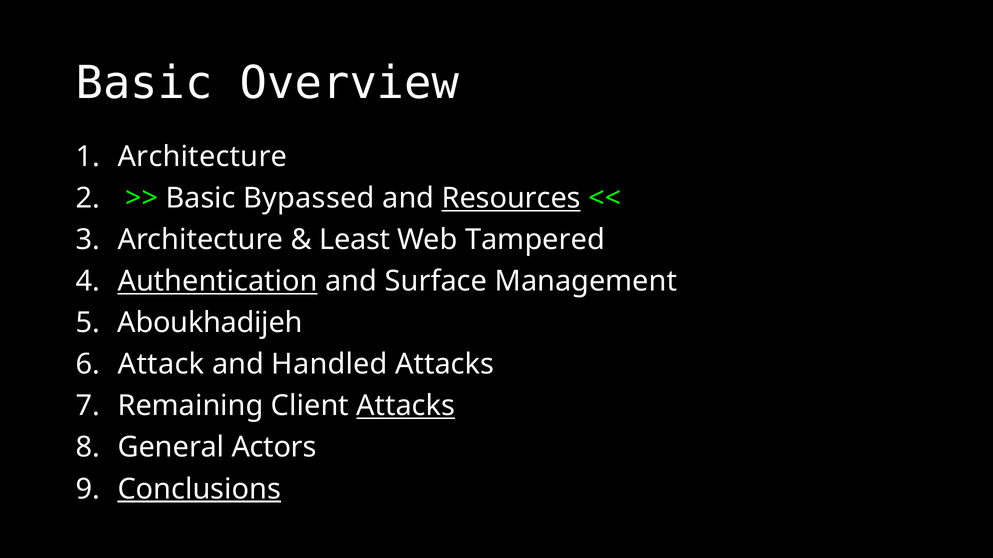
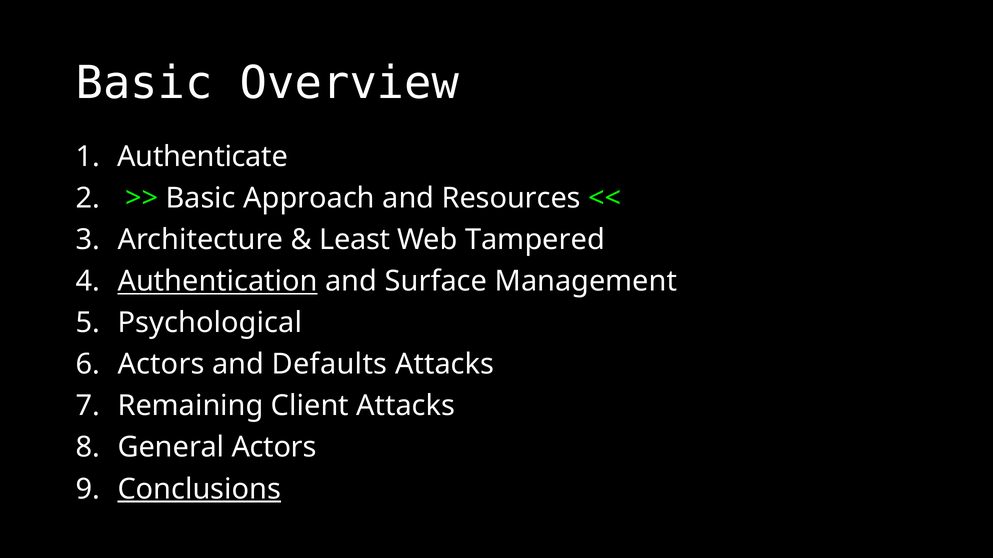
Architecture: Architecture -> Authenticate (203, 157)
Bypassed: Bypassed -> Approach (309, 198)
Resources underline: present -> none (511, 198)
Aboukhadijeh: Aboukhadijeh -> Psychological (210, 323)
Attack: Attack -> Actors (161, 365)
Handled: Handled -> Defaults (330, 365)
Attacks underline: present -> none (406, 406)
